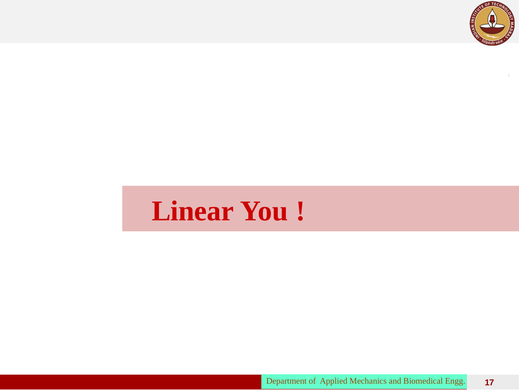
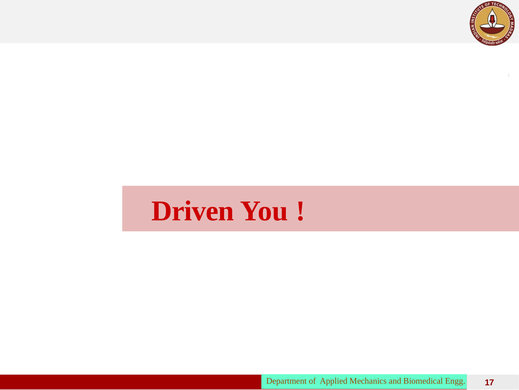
Linear: Linear -> Driven (193, 211)
